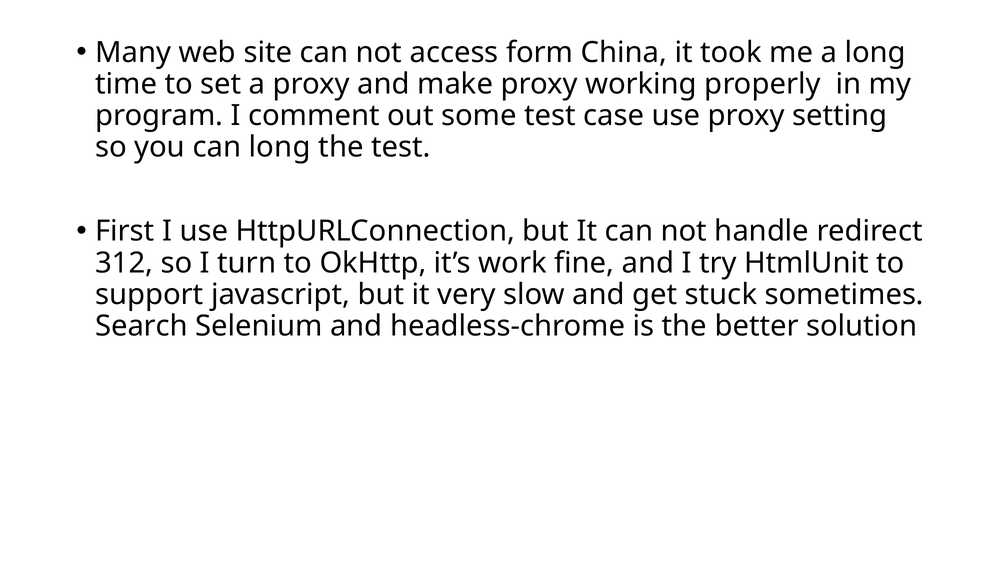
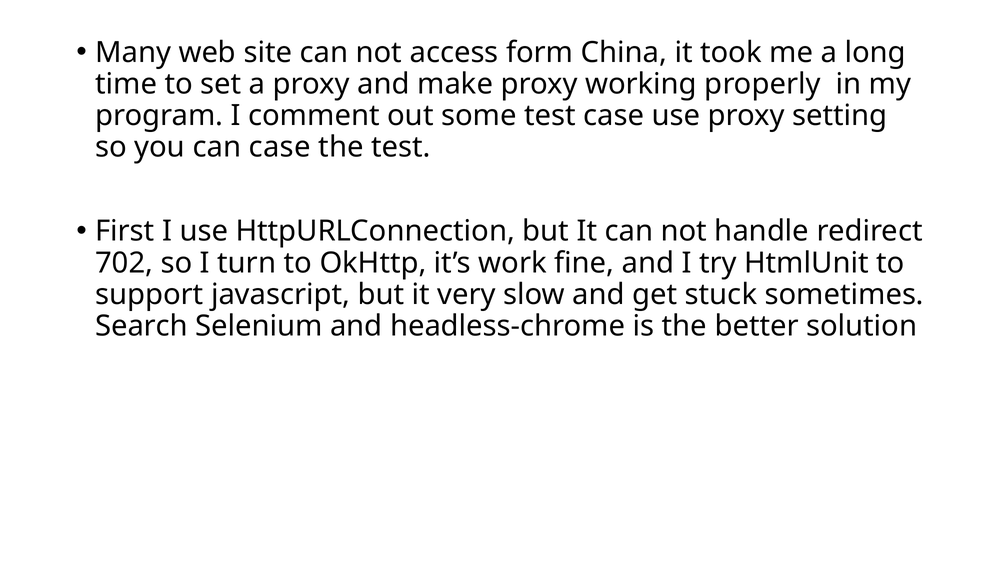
can long: long -> case (280, 147)
312: 312 -> 702 (124, 263)
